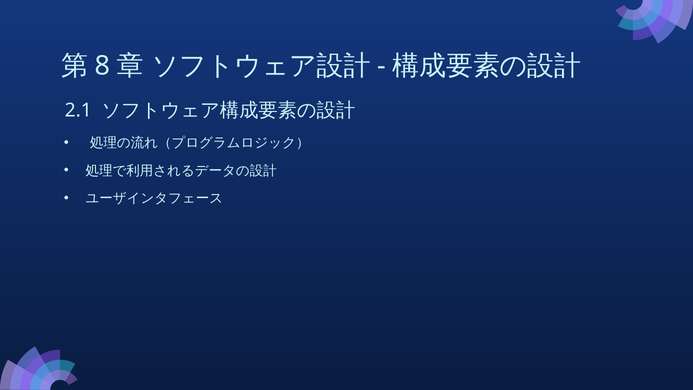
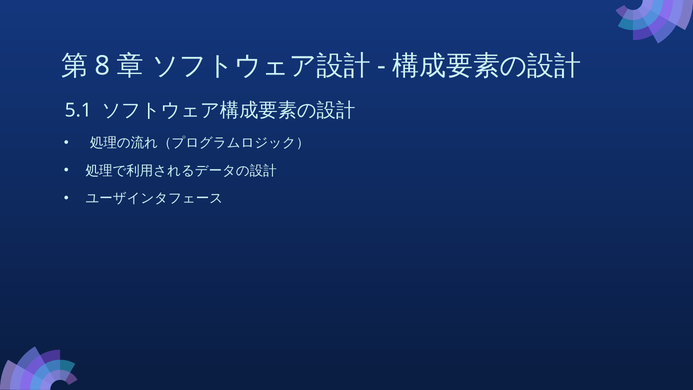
2.1: 2.1 -> 5.1 (78, 111)
